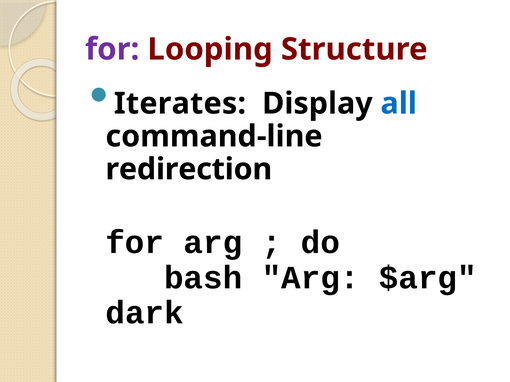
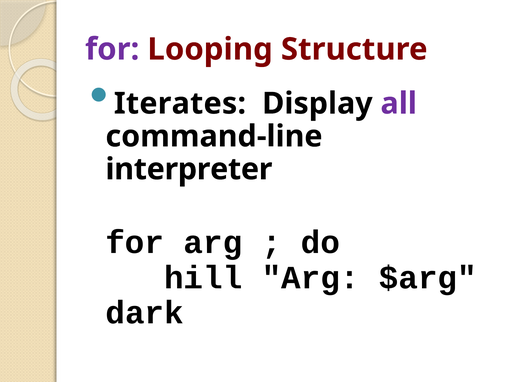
all colour: blue -> purple (399, 104)
redirection: redirection -> interpreter (189, 169)
bash: bash -> hill (203, 278)
